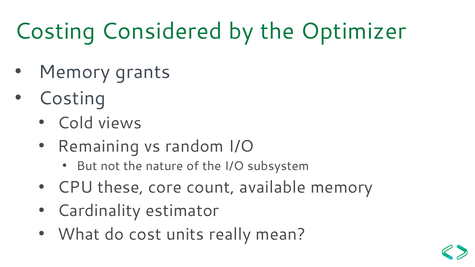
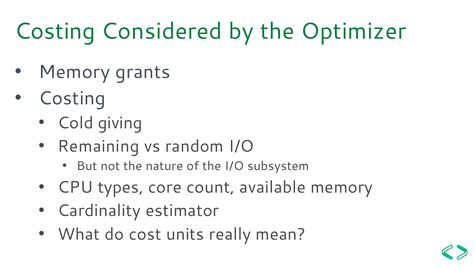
views: views -> giving (120, 123)
these: these -> types (121, 187)
